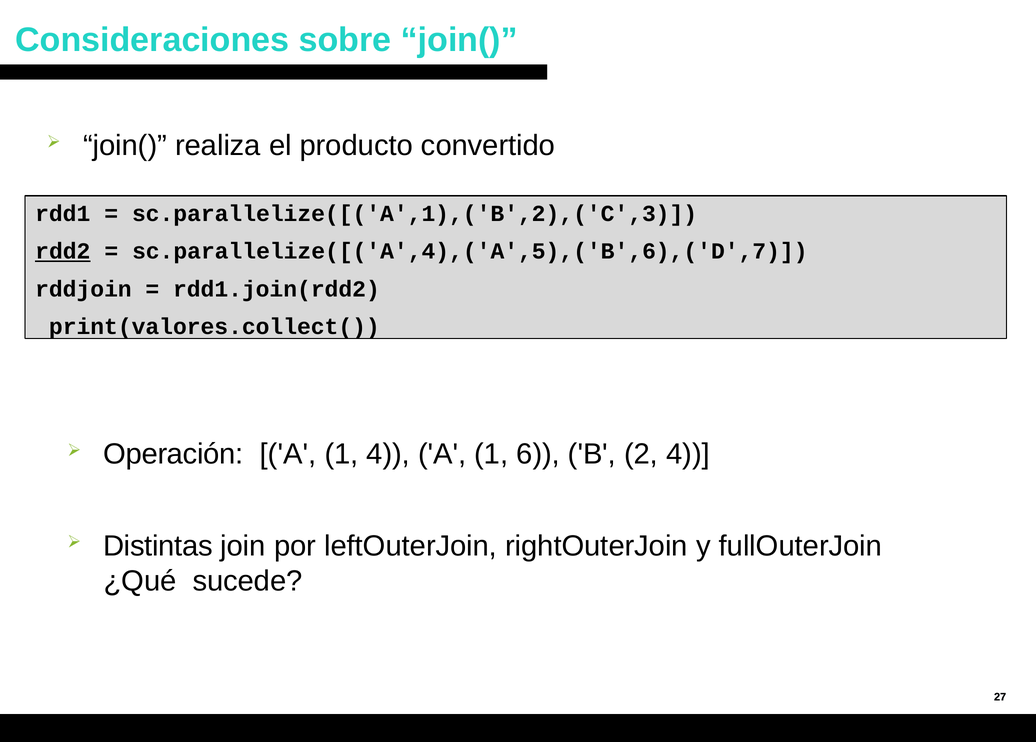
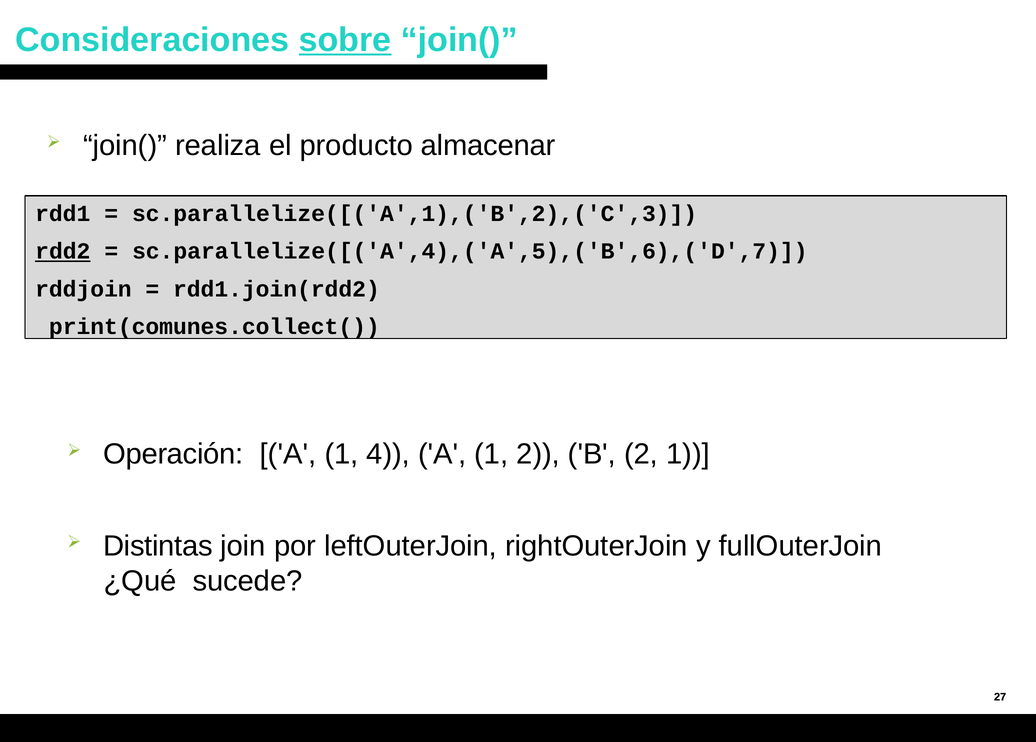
sobre underline: none -> present (345, 40)
convertido: convertido -> almacenar (488, 146)
print(valores.collect(: print(valores.collect( -> print(comunes.collect( (214, 327)
1 6: 6 -> 2 (538, 455)
2 4: 4 -> 1 (688, 455)
